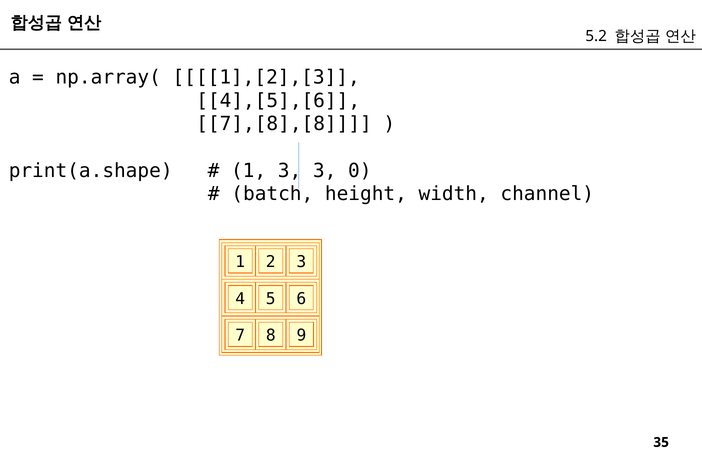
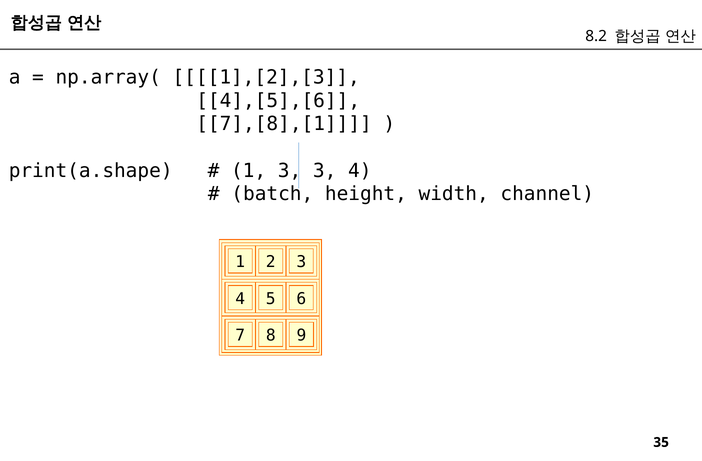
5.2: 5.2 -> 8.2 (596, 36)
7],[8],[8: 7],[8],[8 -> 7],[8],[1 (284, 124)
3 3 0: 0 -> 4 (360, 171)
